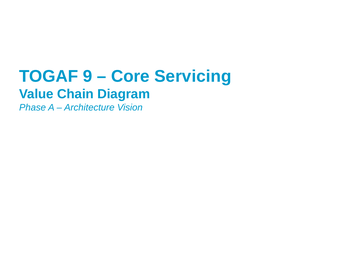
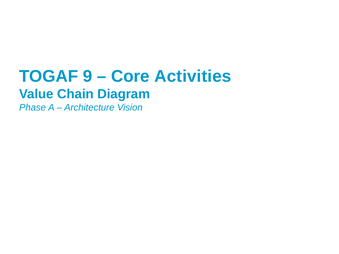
Servicing: Servicing -> Activities (193, 76)
